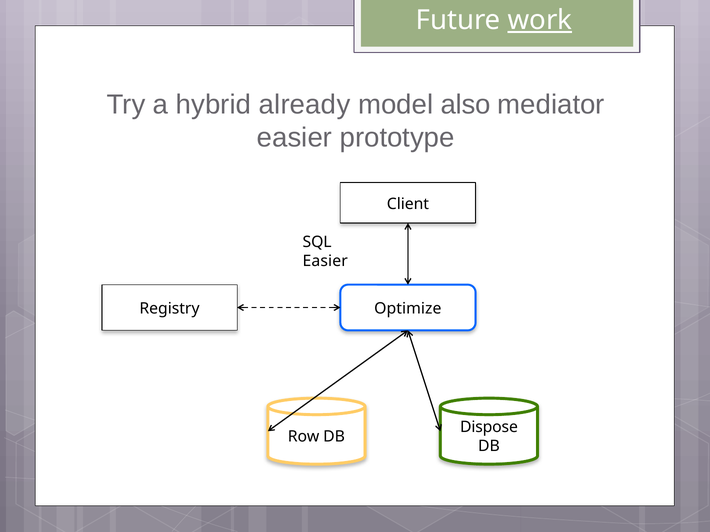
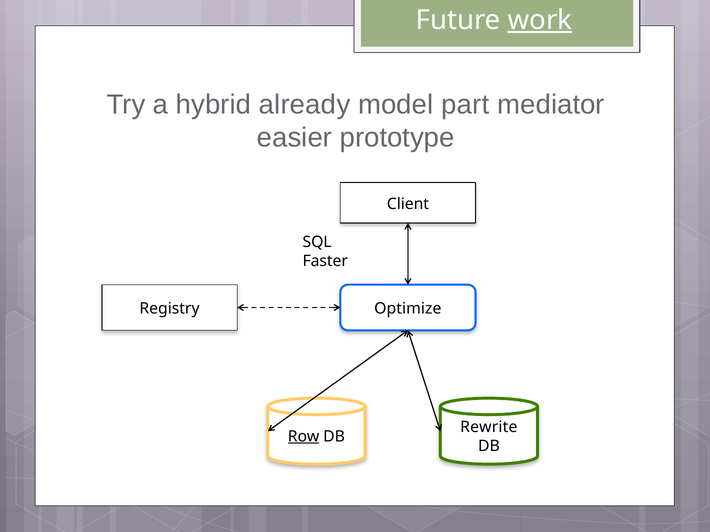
also: also -> part (465, 105)
Easier: Easier -> Faster (325, 261)
Dispose: Dispose -> Rewrite (489, 427)
Row underline: none -> present (304, 437)
